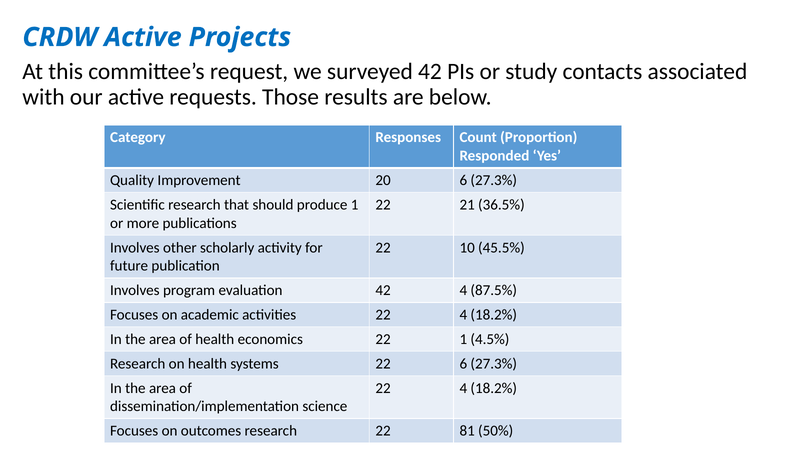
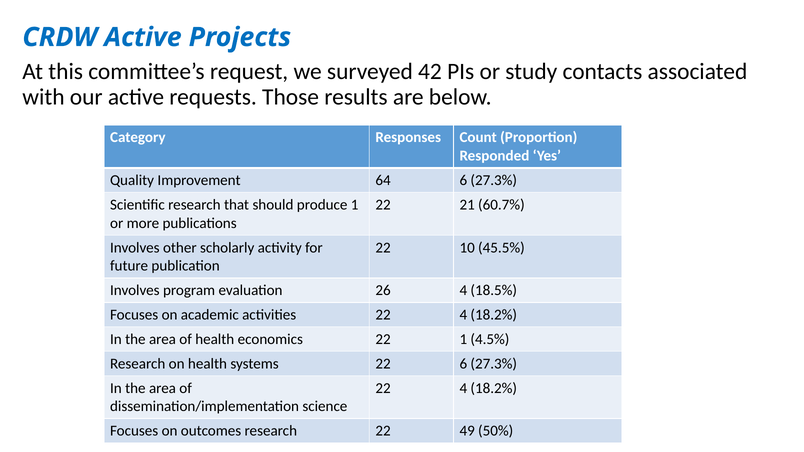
20: 20 -> 64 (383, 180)
36.5%: 36.5% -> 60.7% (501, 205)
evaluation 42: 42 -> 26 (383, 291)
87.5%: 87.5% -> 18.5% (494, 291)
81: 81 -> 49 (467, 431)
